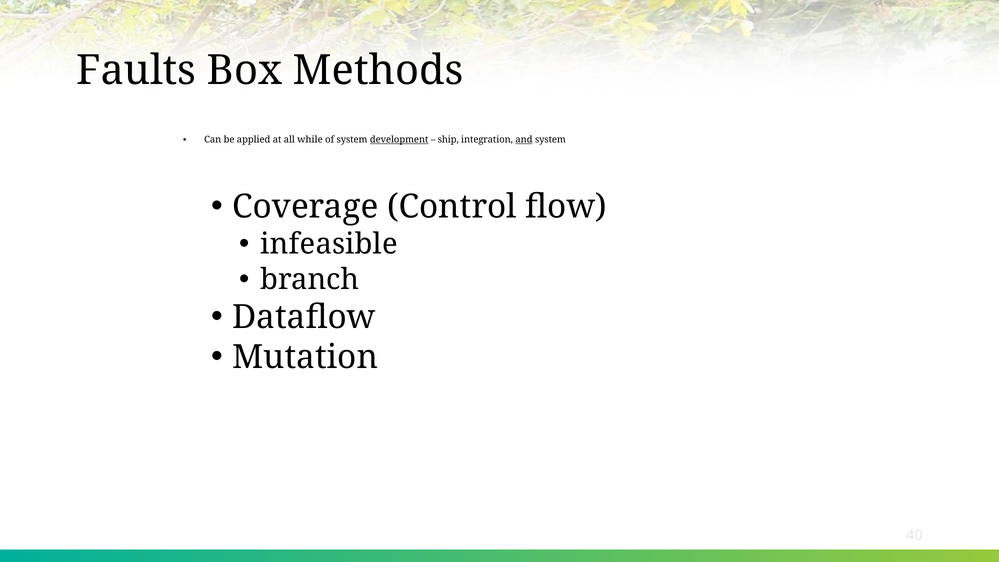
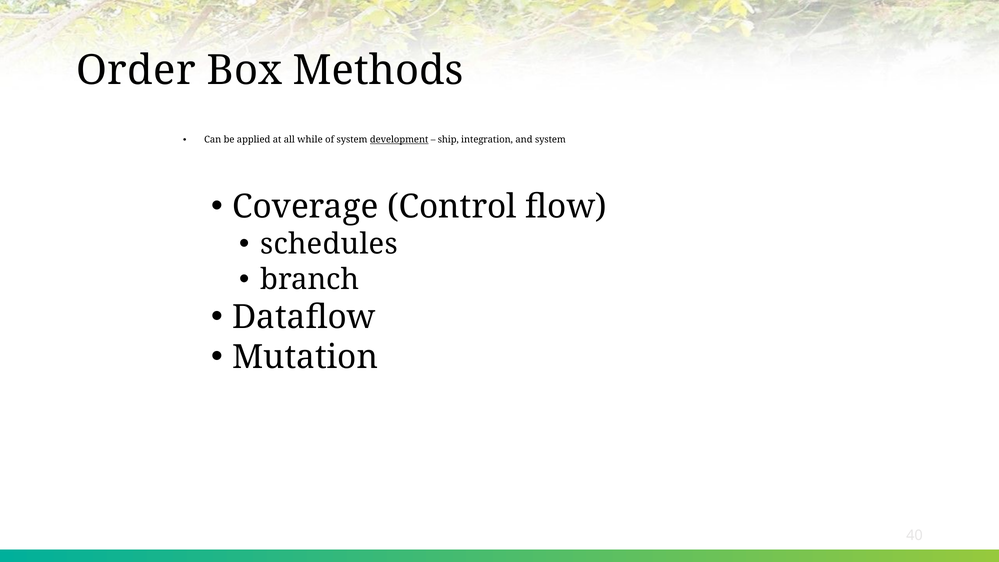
Faults: Faults -> Order (136, 70)
and underline: present -> none (524, 140)
infeasible: infeasible -> schedules (329, 244)
